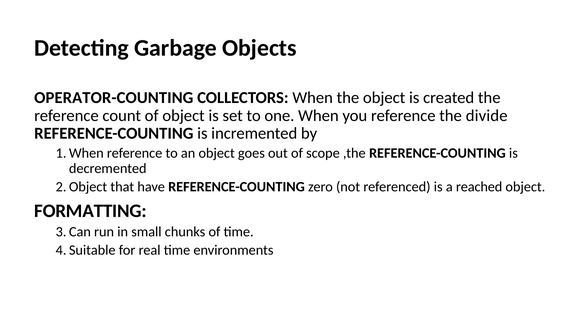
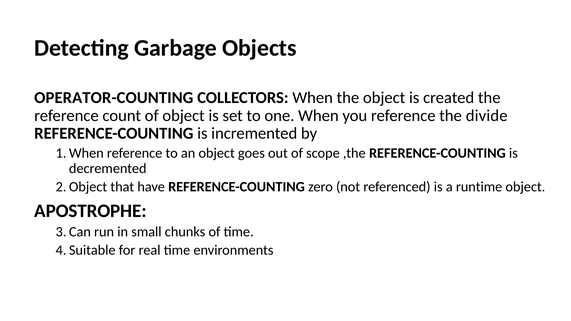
reached: reached -> runtime (479, 187)
FORMATTING: FORMATTING -> APOSTROPHE (90, 211)
